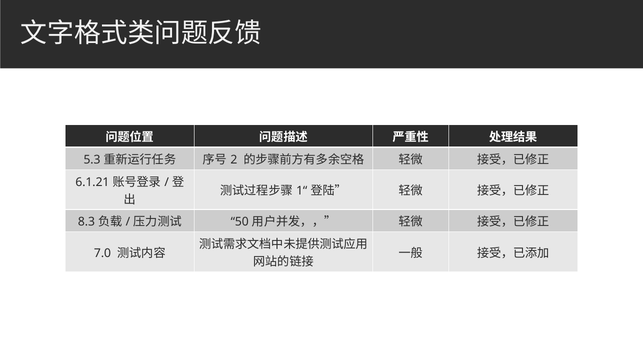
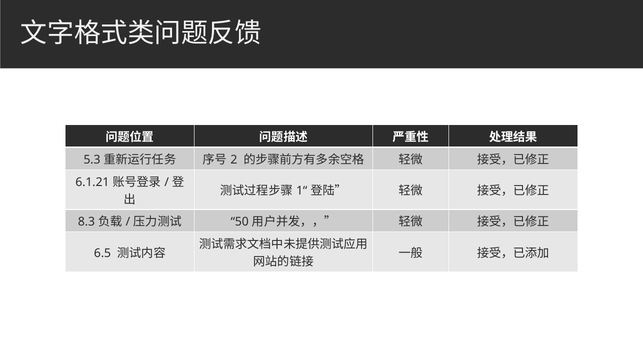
7.0: 7.0 -> 6.5 (103, 253)
